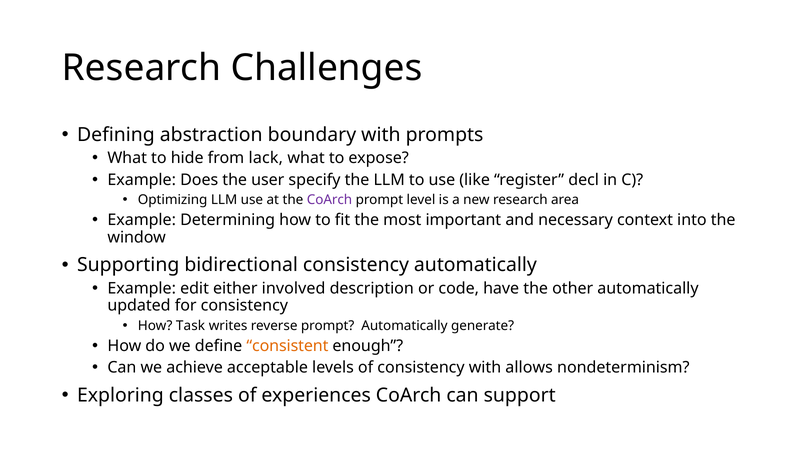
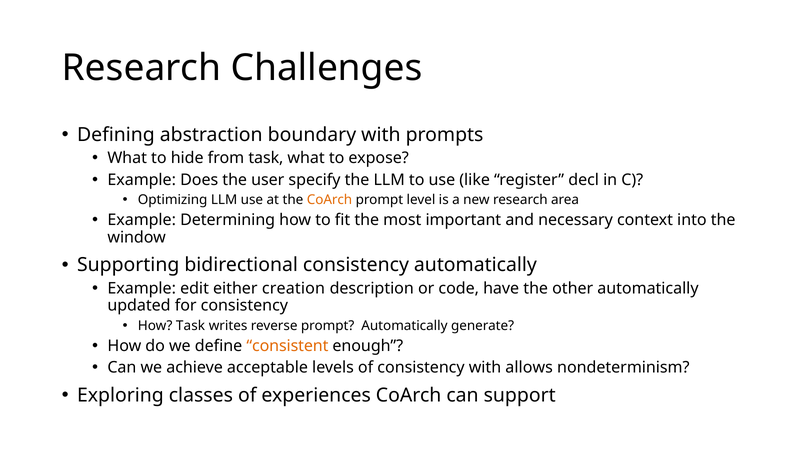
from lack: lack -> task (266, 158)
CoArch colour: purple -> orange (330, 200)
involved: involved -> creation (293, 288)
